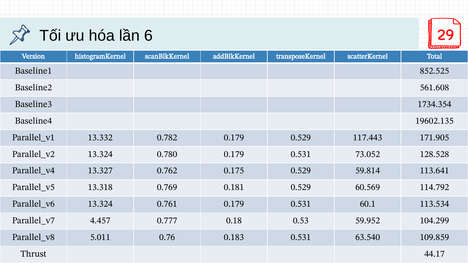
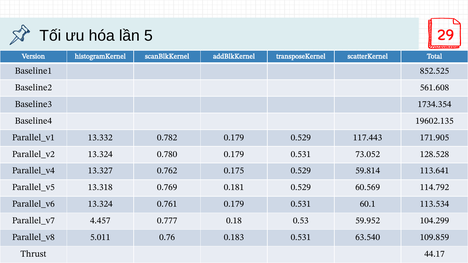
6: 6 -> 5 (149, 36)
